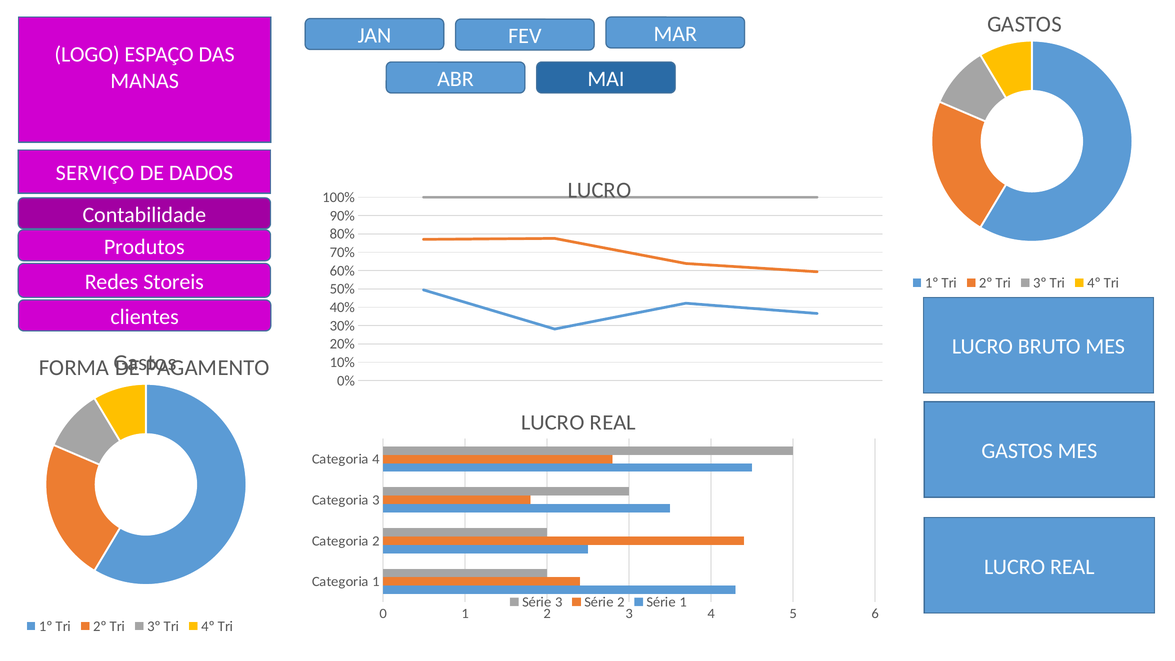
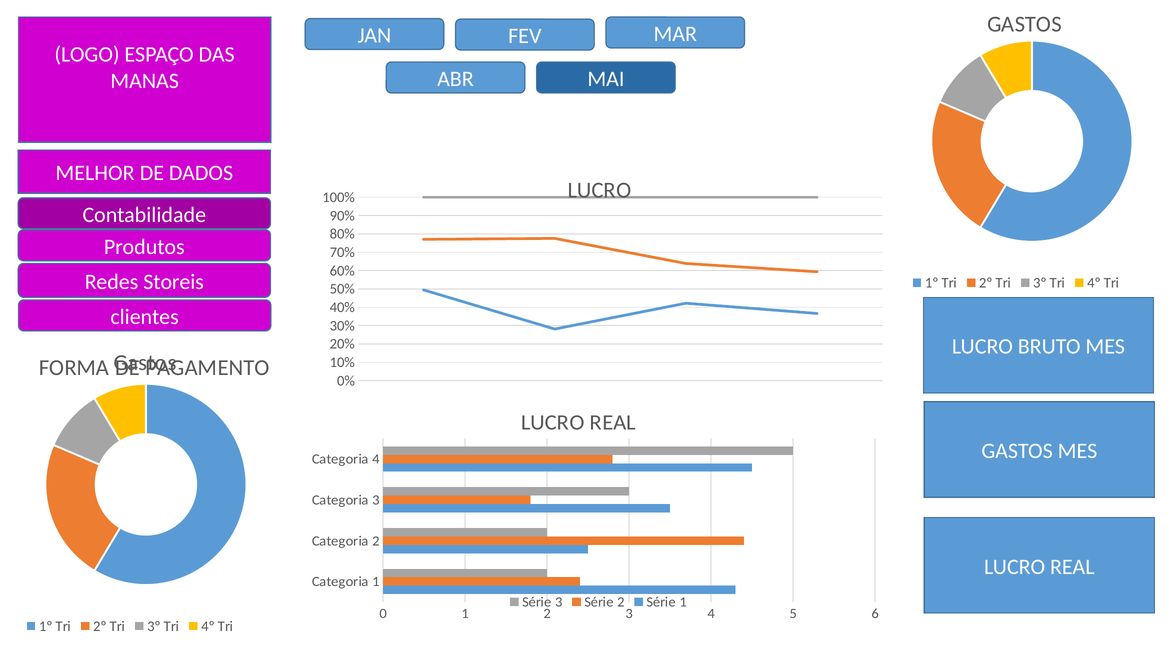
SERVIÇO: SERVIÇO -> MELHOR (95, 173)
